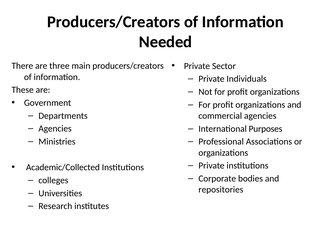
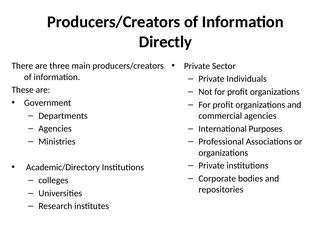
Needed: Needed -> Directly (166, 42)
Academic/Collected: Academic/Collected -> Academic/Directory (63, 167)
